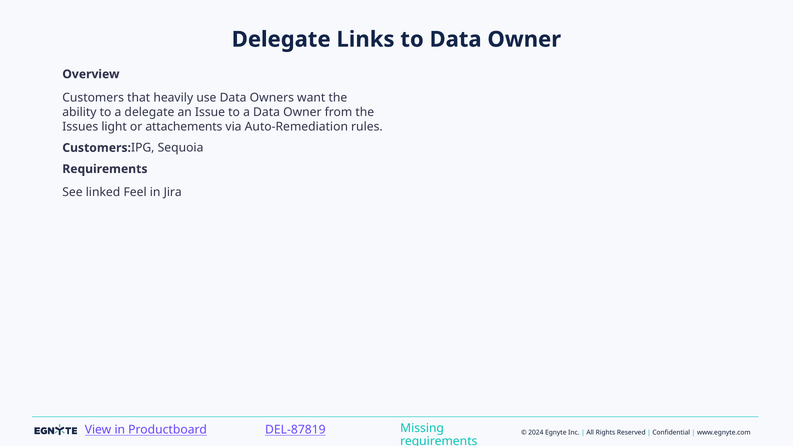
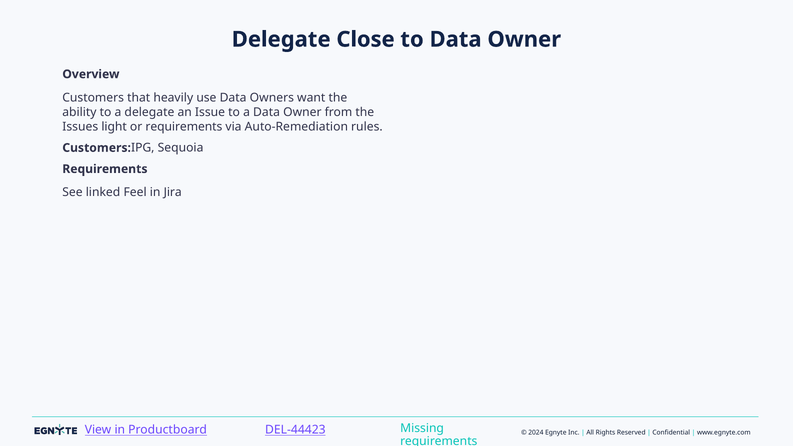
Links: Links -> Close (366, 39)
or attachements: attachements -> requirements (184, 127)
DEL-87819: DEL-87819 -> DEL-44423 (295, 430)
